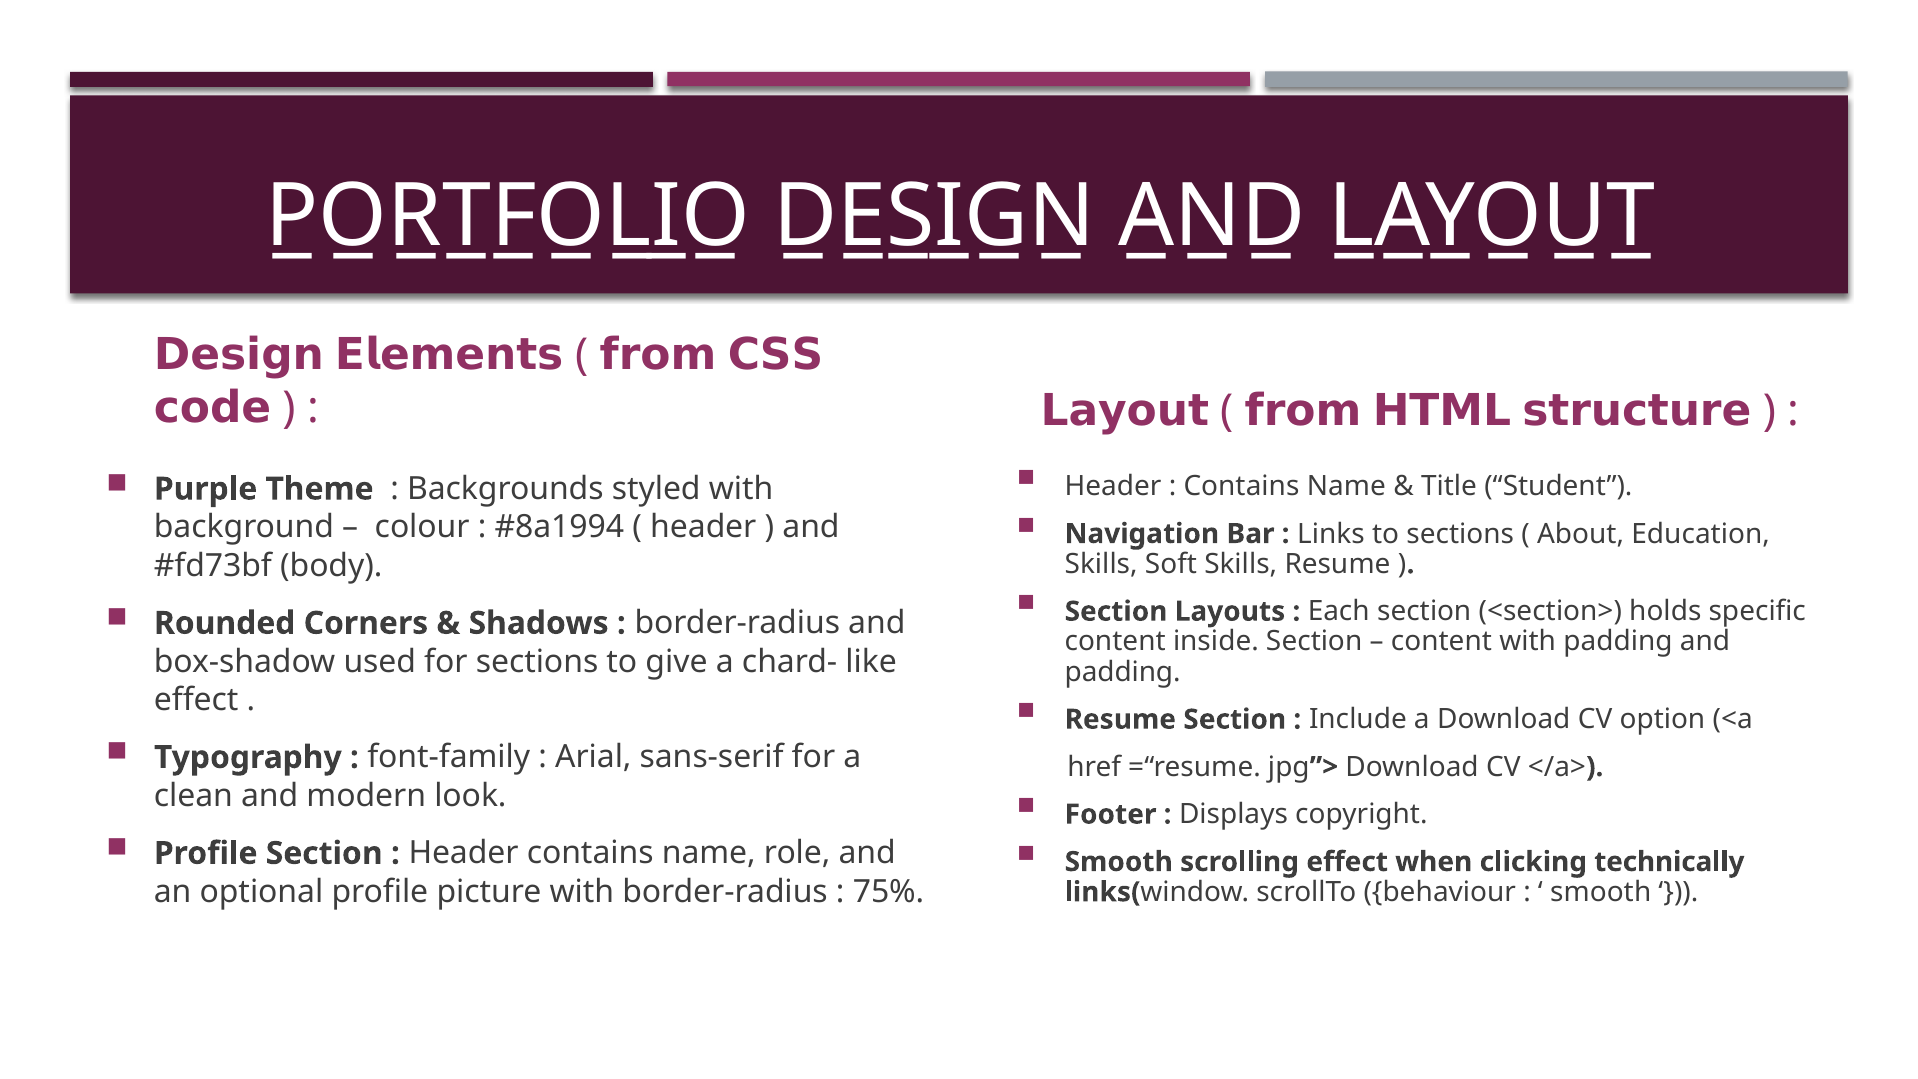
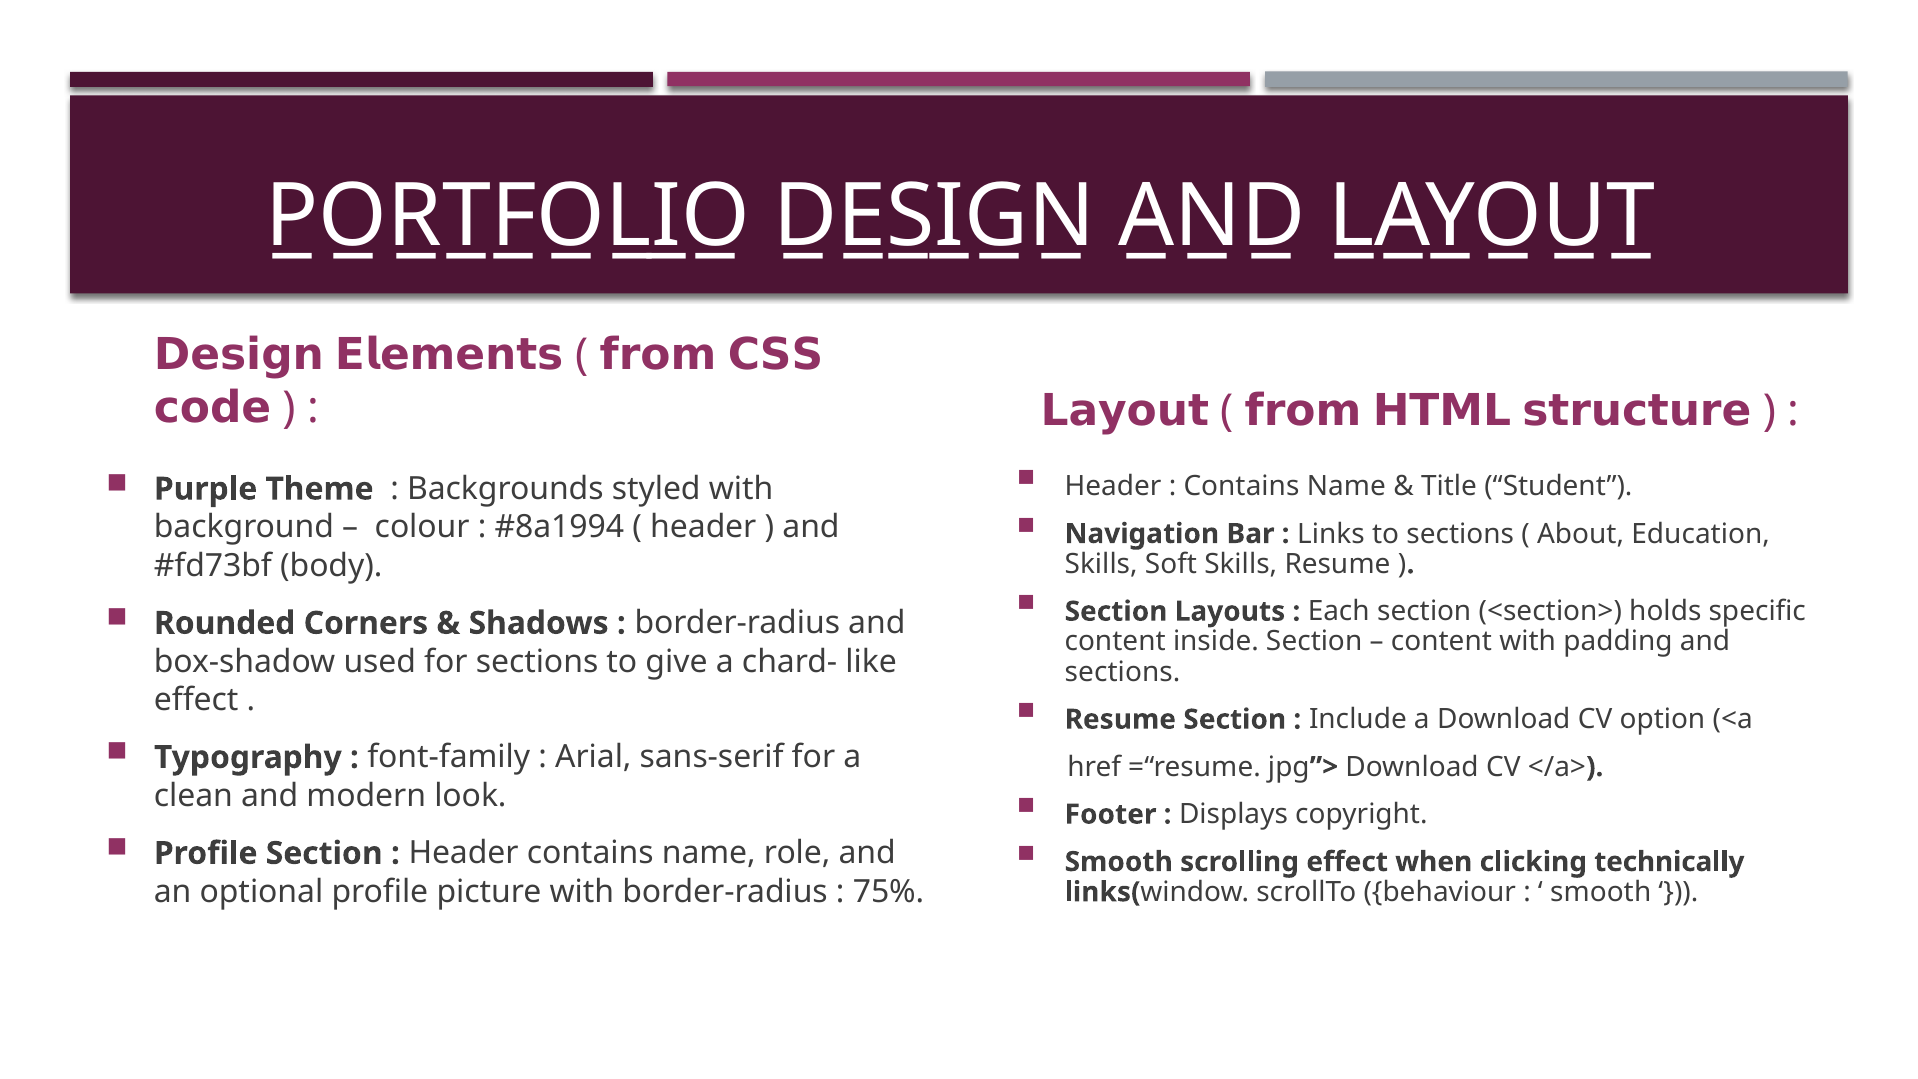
padding: padding -> sections (1123, 672)
